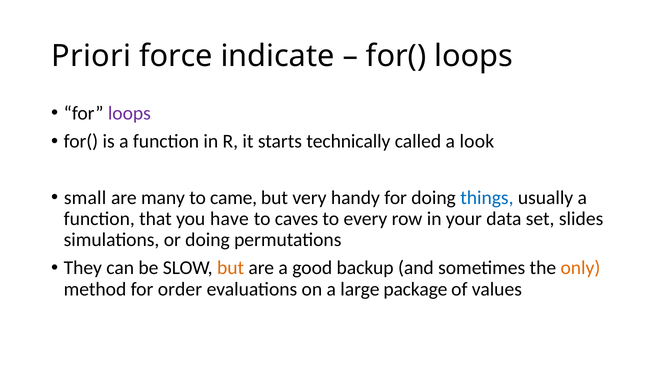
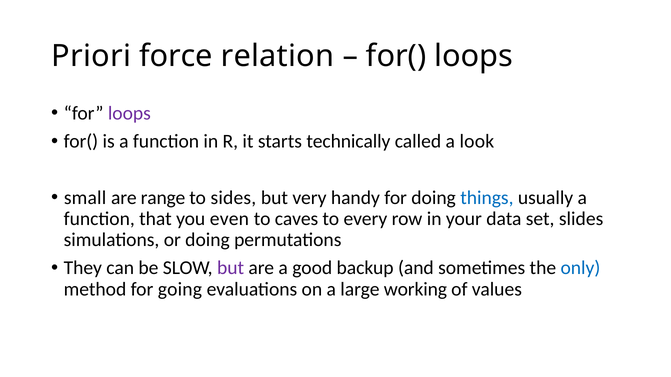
indicate: indicate -> relation (277, 56)
many: many -> range (163, 198)
came: came -> sides (233, 198)
have: have -> even (229, 219)
but colour: orange -> purple (231, 268)
only colour: orange -> blue (580, 268)
order: order -> going (180, 289)
package: package -> working (415, 289)
